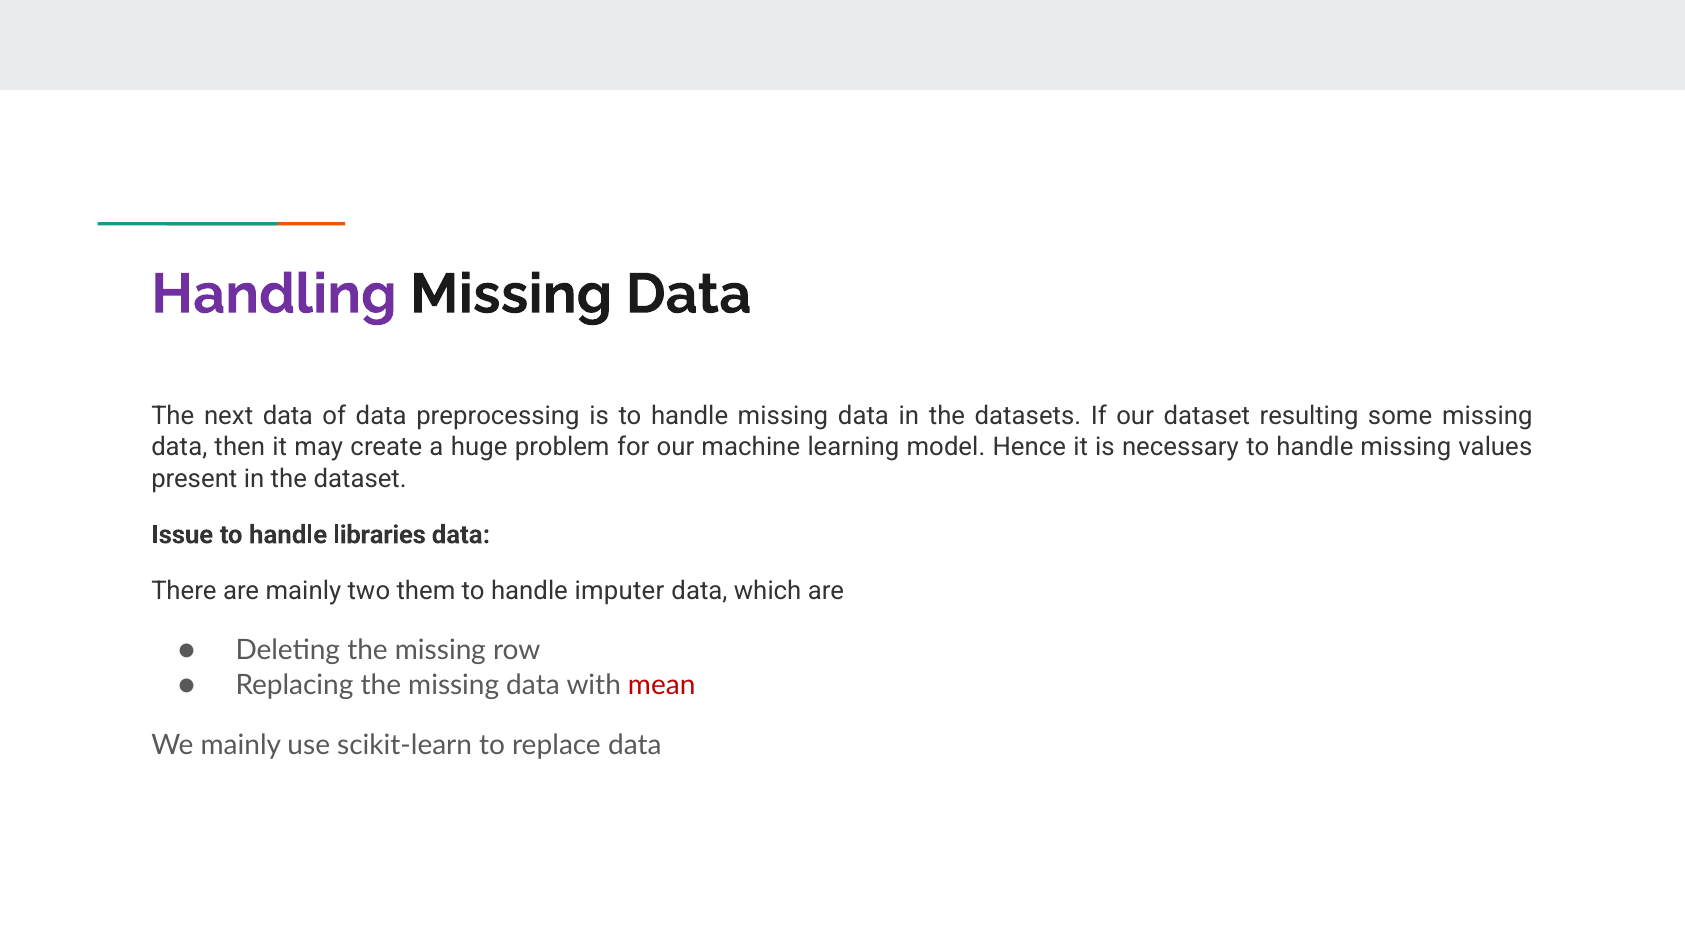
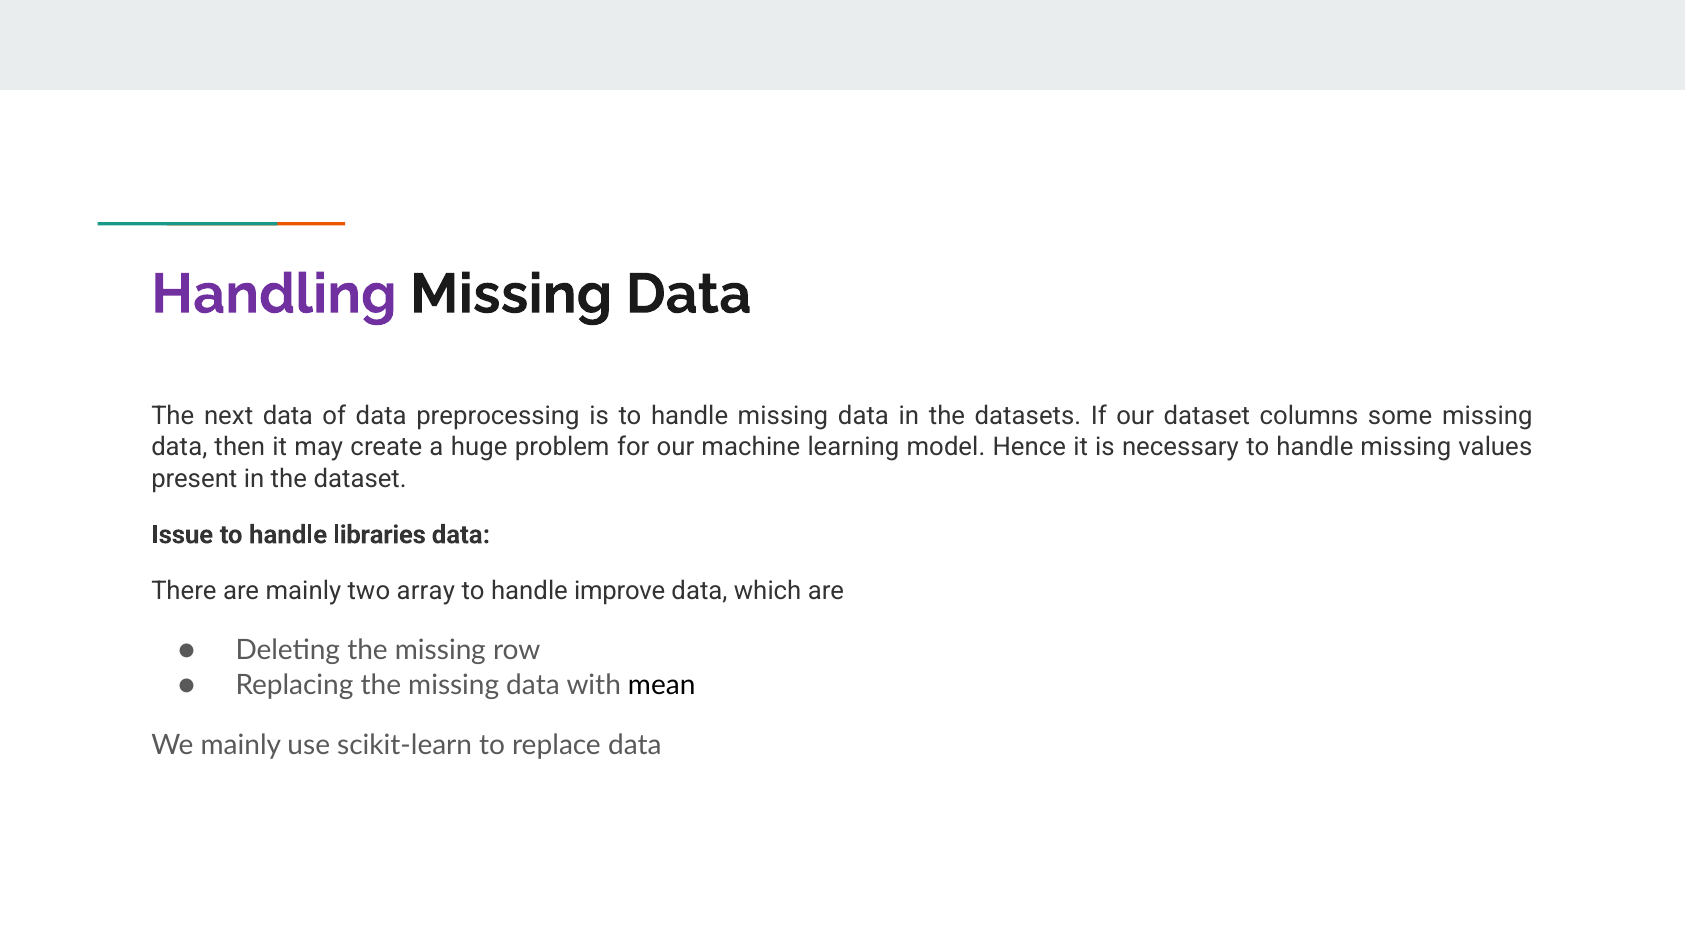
resulting: resulting -> columns (1309, 416)
them: them -> array (426, 591)
imputer: imputer -> improve (620, 591)
mean colour: red -> black (662, 685)
